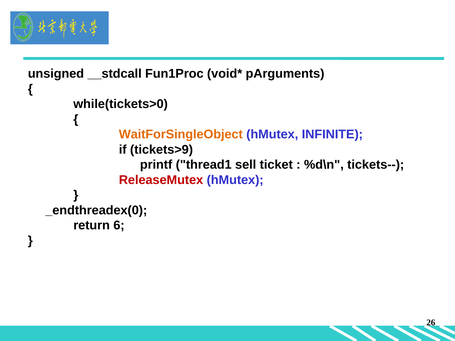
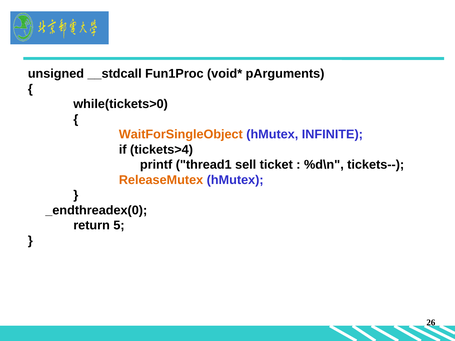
tickets>9: tickets>9 -> tickets>4 (162, 150)
ReleaseMutex colour: red -> orange (161, 180)
6: 6 -> 5 (119, 226)
